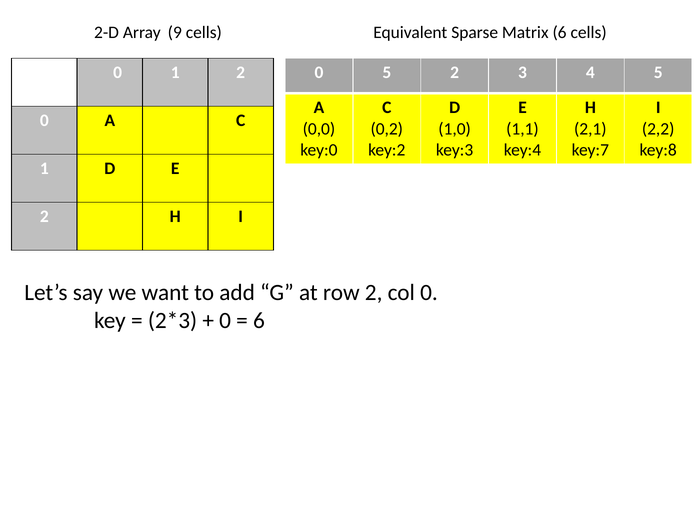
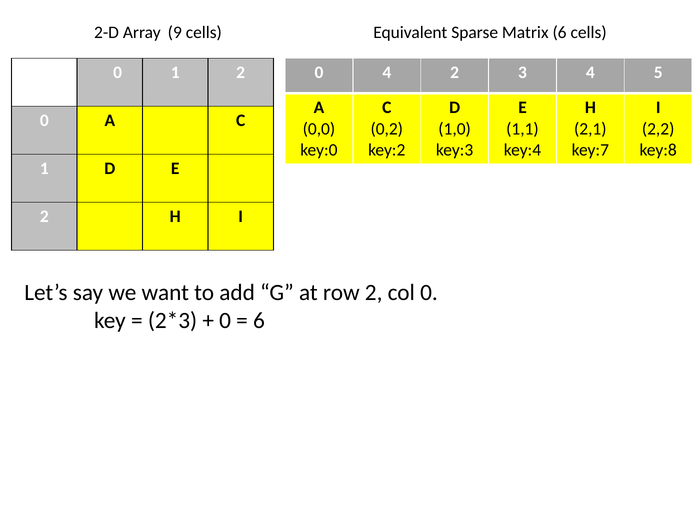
0 5: 5 -> 4 (387, 73)
